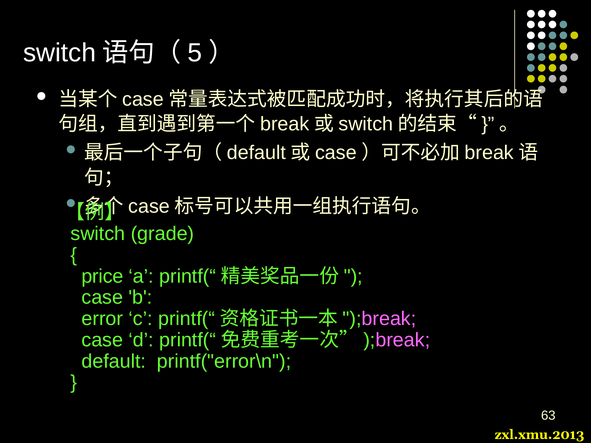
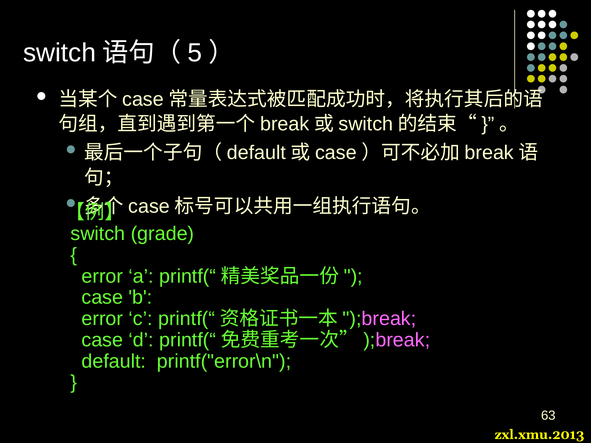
price: price -> error (102, 276)
